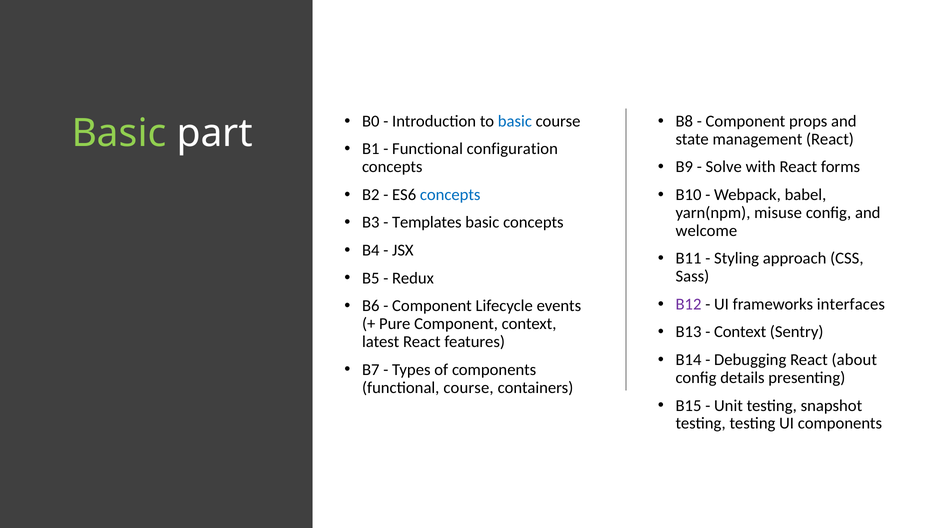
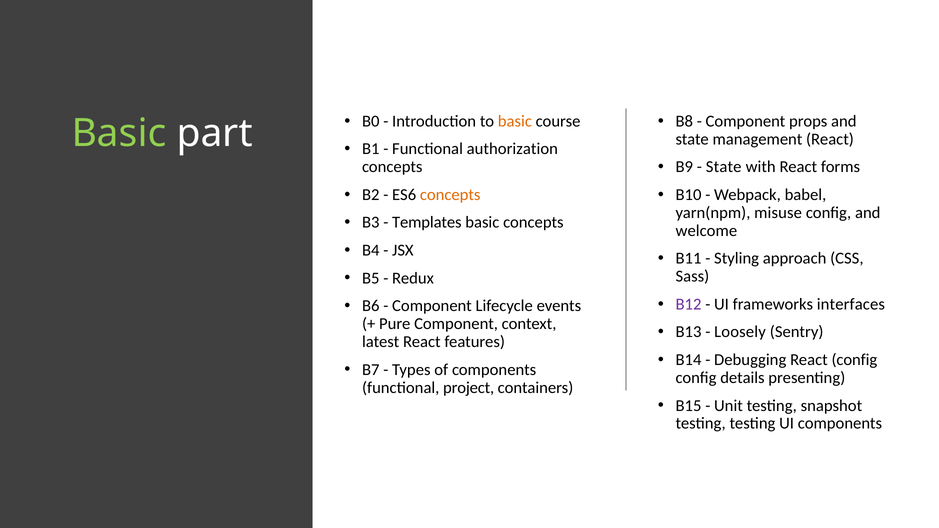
basic colour: blue -> orange (515, 121)
configuration: configuration -> authorization (512, 149)
Solve: Solve -> State (724, 167)
concepts colour: blue -> orange (450, 195)
Context: Context -> Loosely (740, 332)
React about: about -> config (854, 360)
functional course: course -> project (469, 388)
